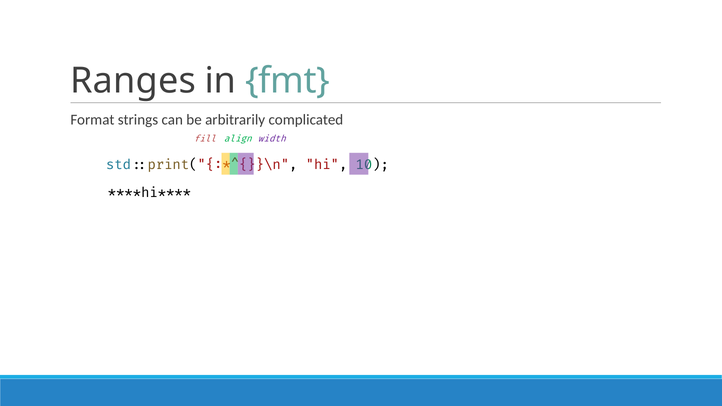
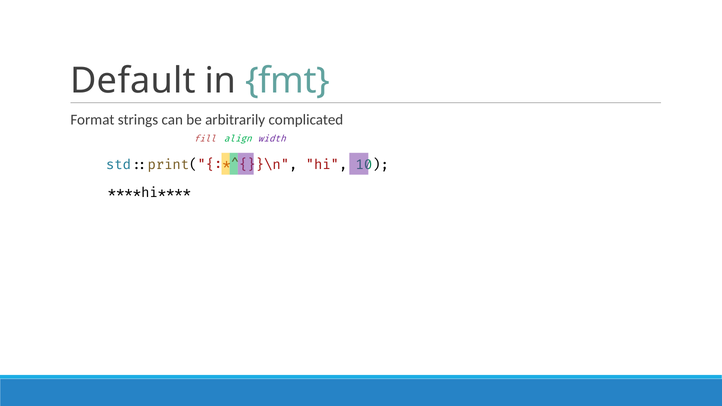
Ranges: Ranges -> Default (133, 81)
